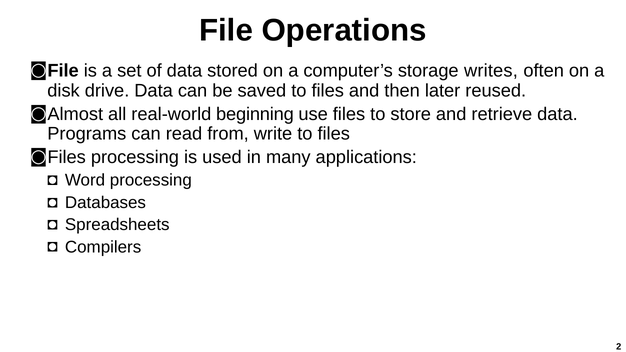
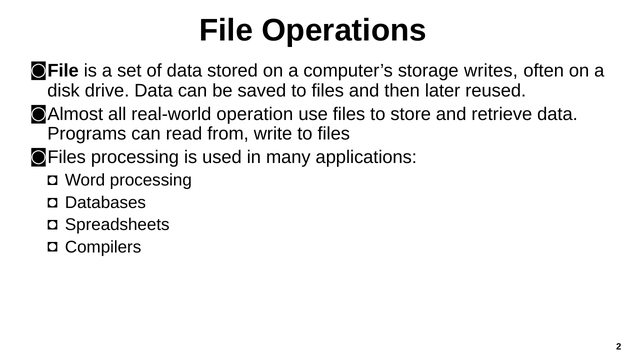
beginning: beginning -> operation (255, 114)
